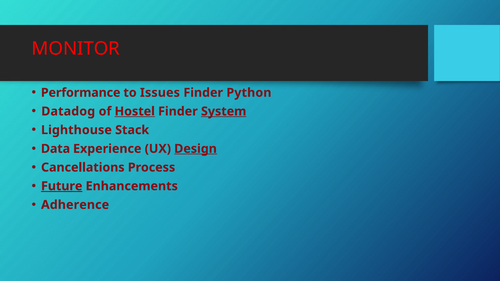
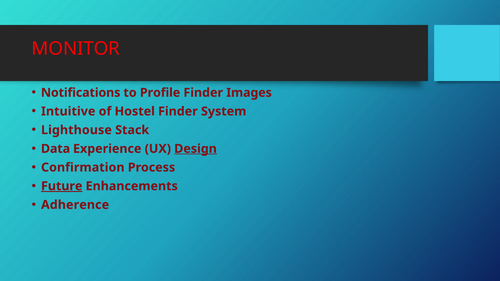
Performance: Performance -> Notifications (81, 93)
Issues: Issues -> Profile (160, 93)
Python: Python -> Images (249, 93)
Datadog: Datadog -> Intuitive (68, 111)
Hostel underline: present -> none (135, 111)
System underline: present -> none (224, 111)
Cancellations: Cancellations -> Confirmation (83, 168)
